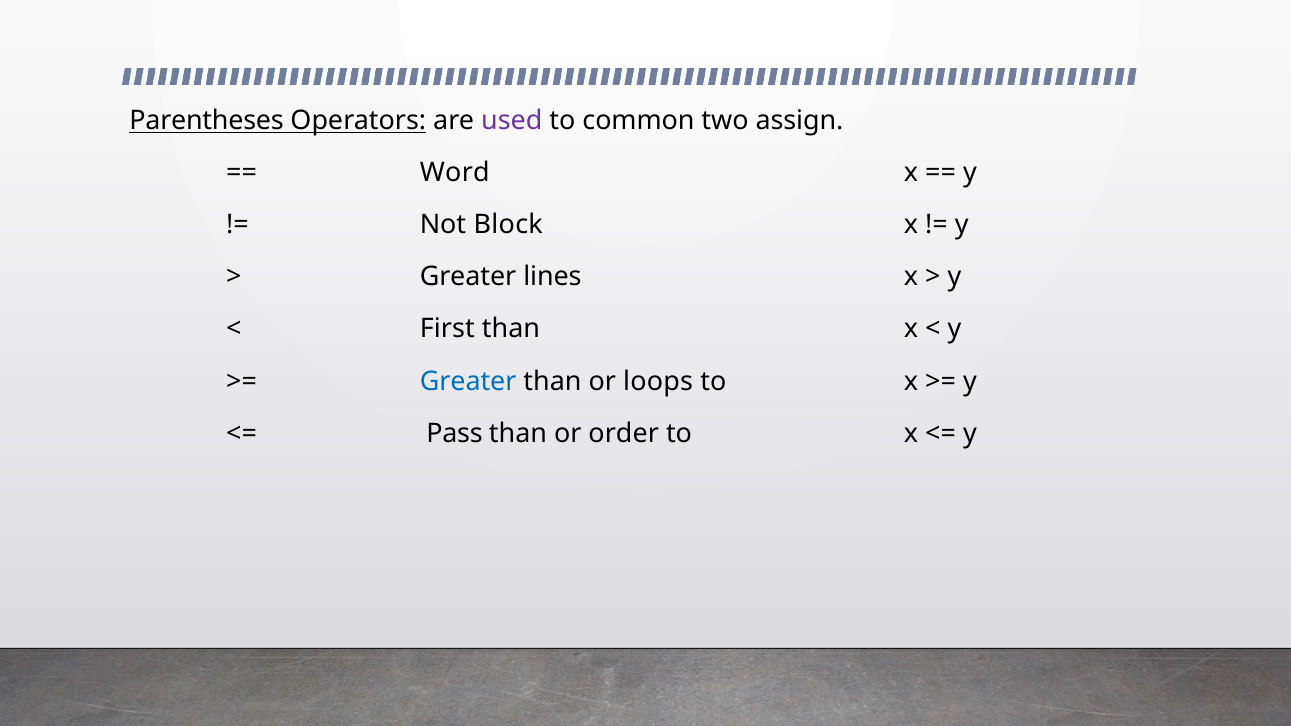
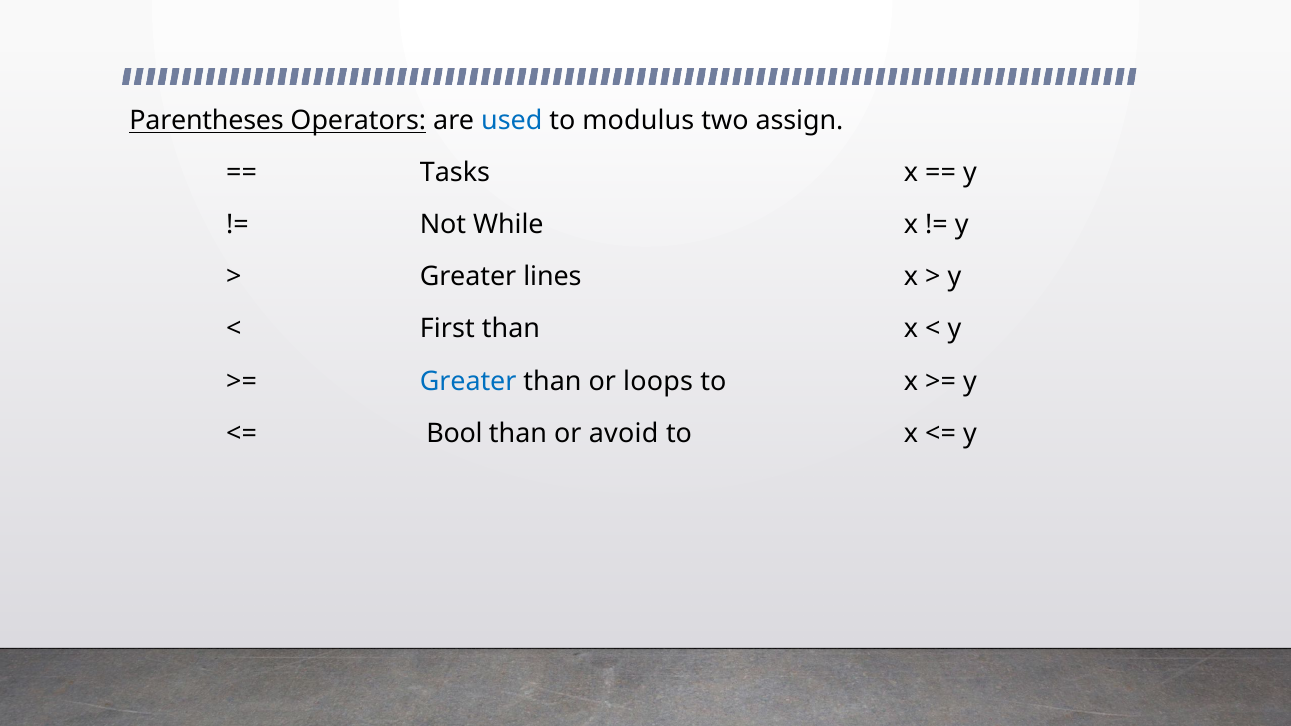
used colour: purple -> blue (512, 120)
common: common -> modulus (638, 120)
Word: Word -> Tasks (455, 172)
Block: Block -> While (508, 225)
Pass: Pass -> Bool (455, 434)
order: order -> avoid (624, 434)
